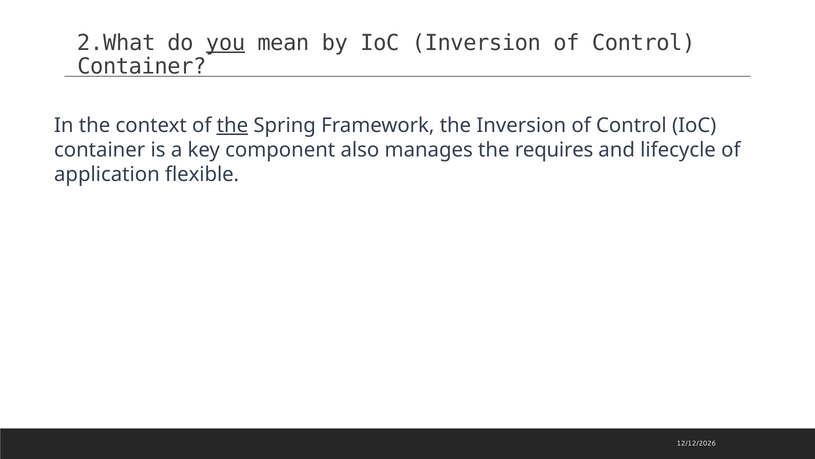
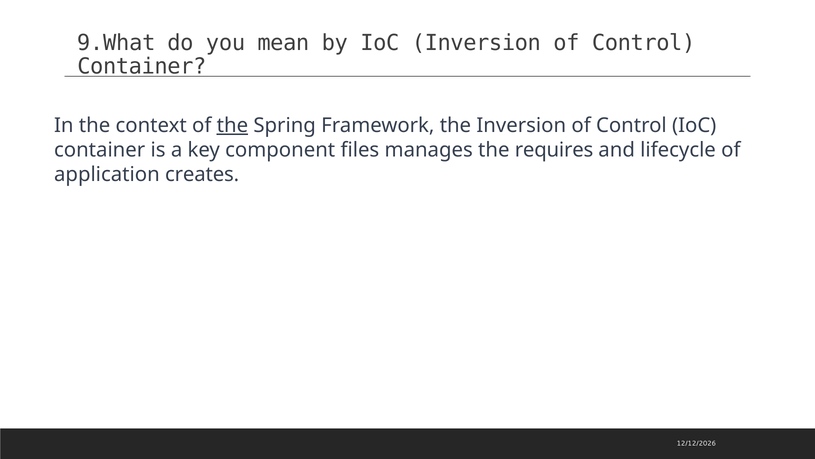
2.What: 2.What -> 9.What (116, 43)
you underline: present -> none (226, 43)
also: also -> files (360, 150)
flexible: flexible -> creates (202, 174)
